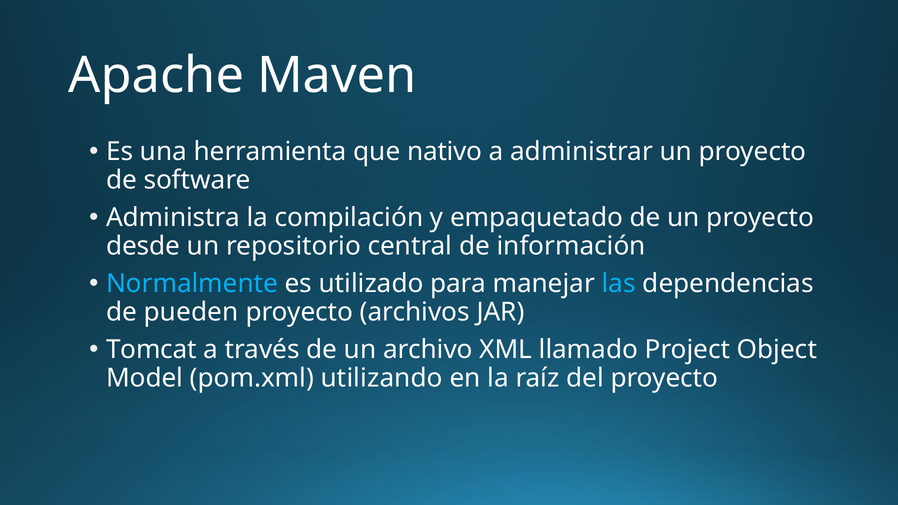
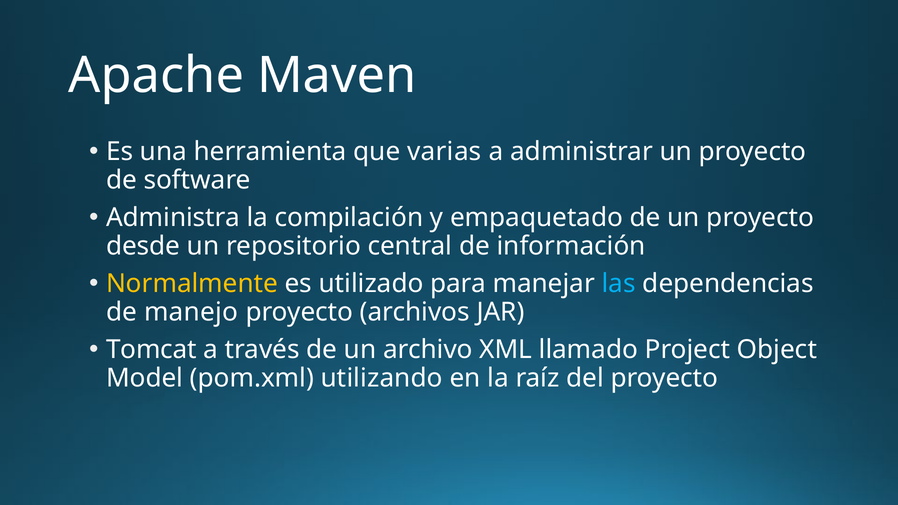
nativo: nativo -> varias (444, 152)
Normalmente colour: light blue -> yellow (192, 284)
pueden: pueden -> manejo (191, 312)
